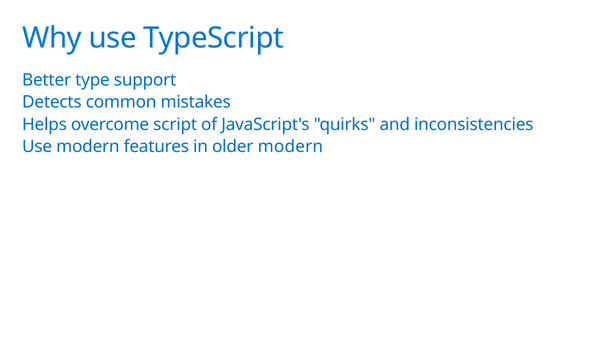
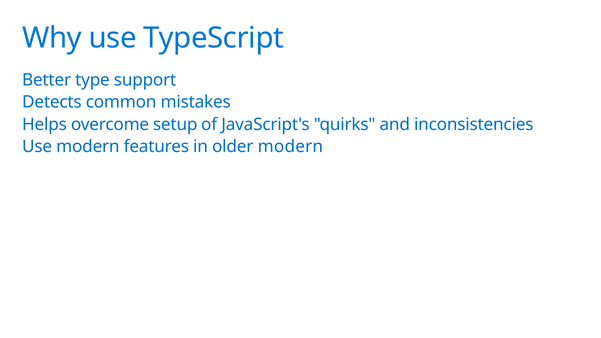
script: script -> setup (175, 124)
